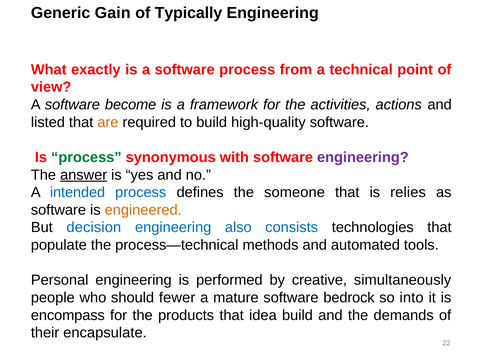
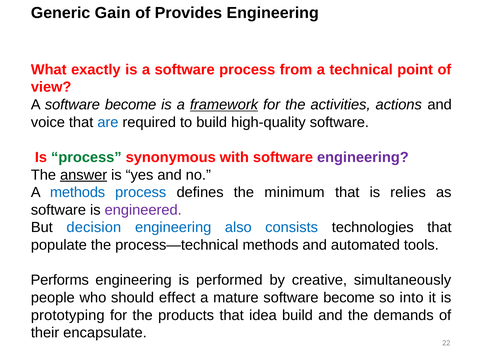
Typically: Typically -> Provides (188, 13)
framework underline: none -> present (224, 105)
listed: listed -> voice (48, 122)
are colour: orange -> blue (108, 122)
A intended: intended -> methods (78, 193)
someone: someone -> minimum (294, 193)
engineered colour: orange -> purple (143, 210)
Personal: Personal -> Performs (60, 280)
fewer: fewer -> effect (177, 298)
mature software bedrock: bedrock -> become (349, 298)
encompass: encompass -> prototyping (68, 315)
